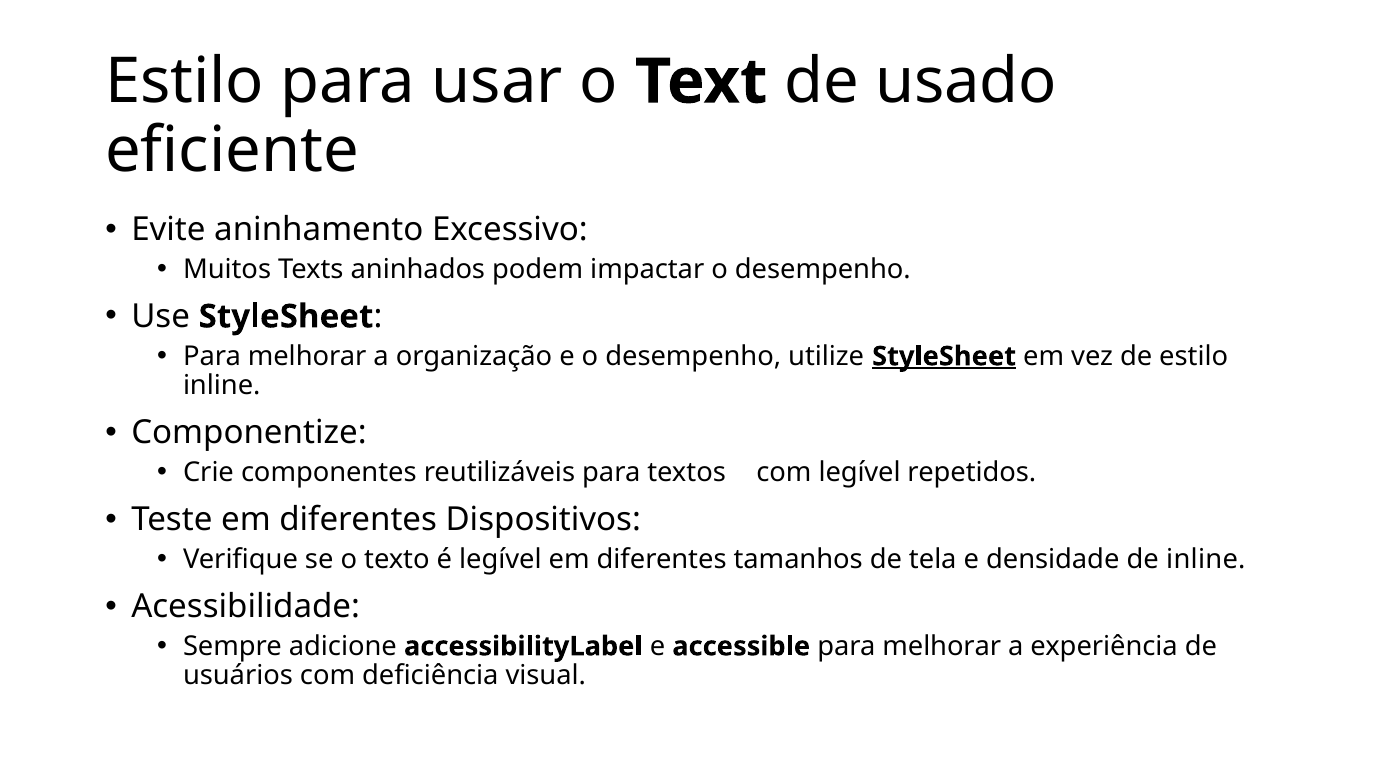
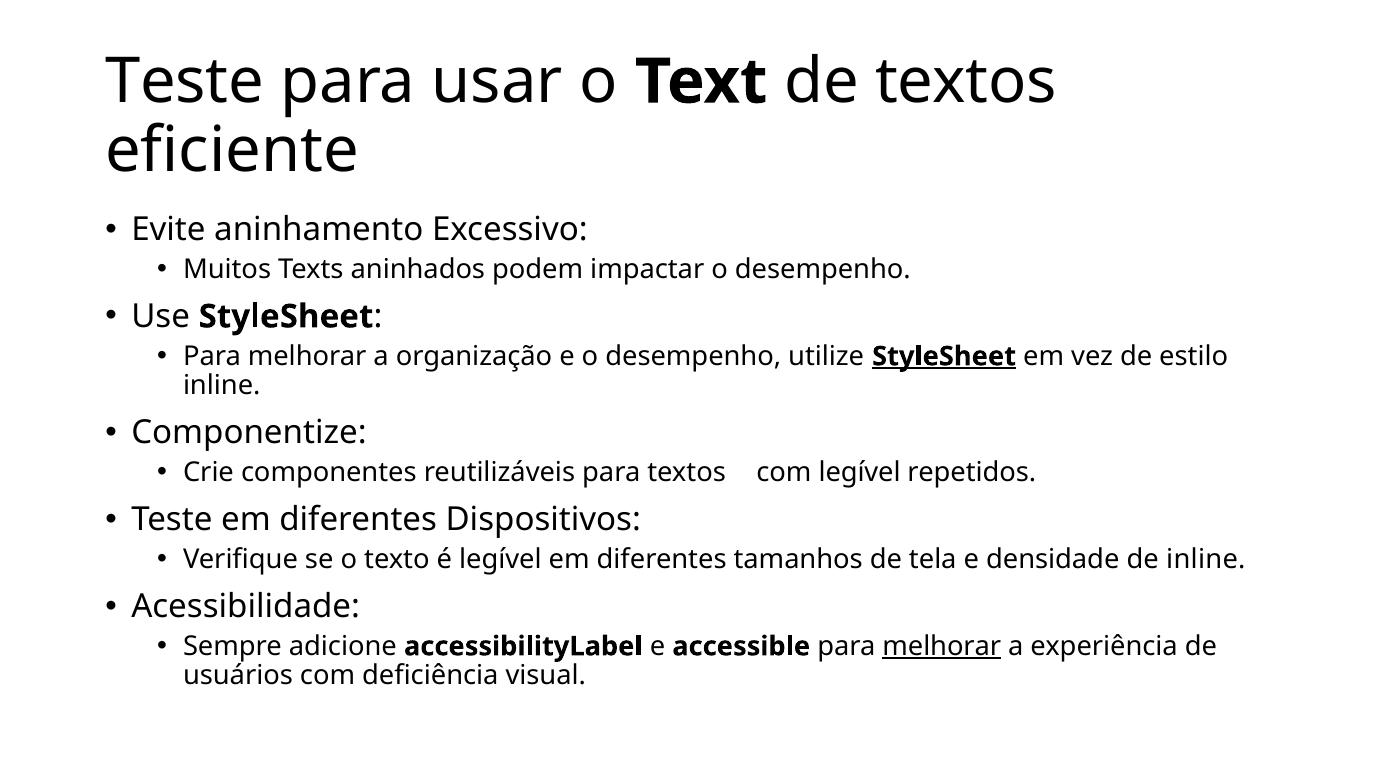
Estilo: Estilo -> Teste (185, 82)
de usado: usado -> textos (966, 82)
melhorar underline: none -> present (942, 647)
